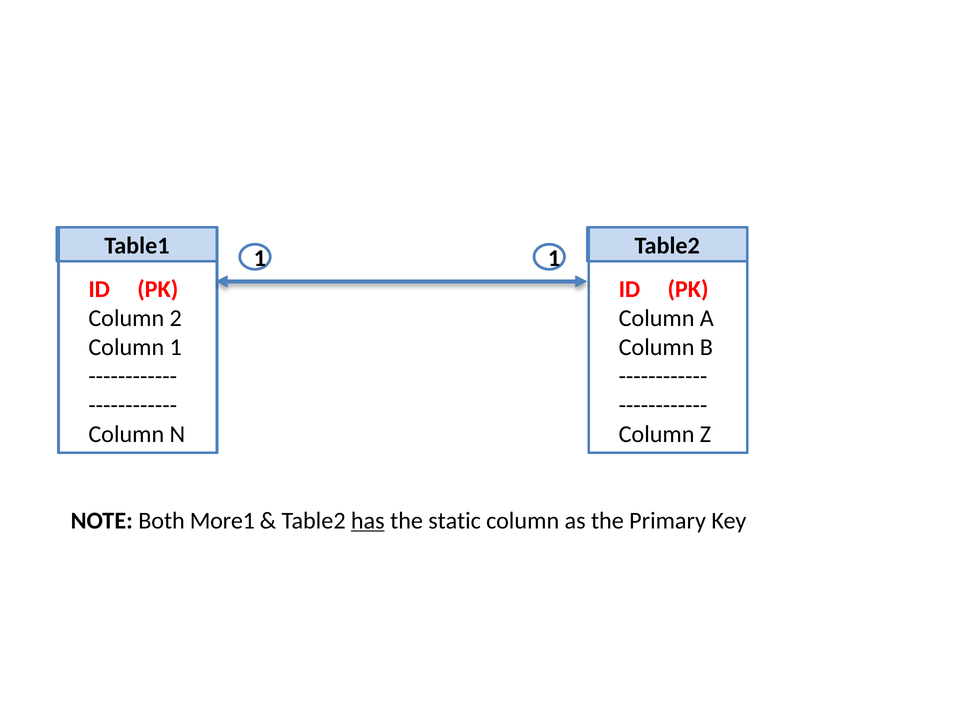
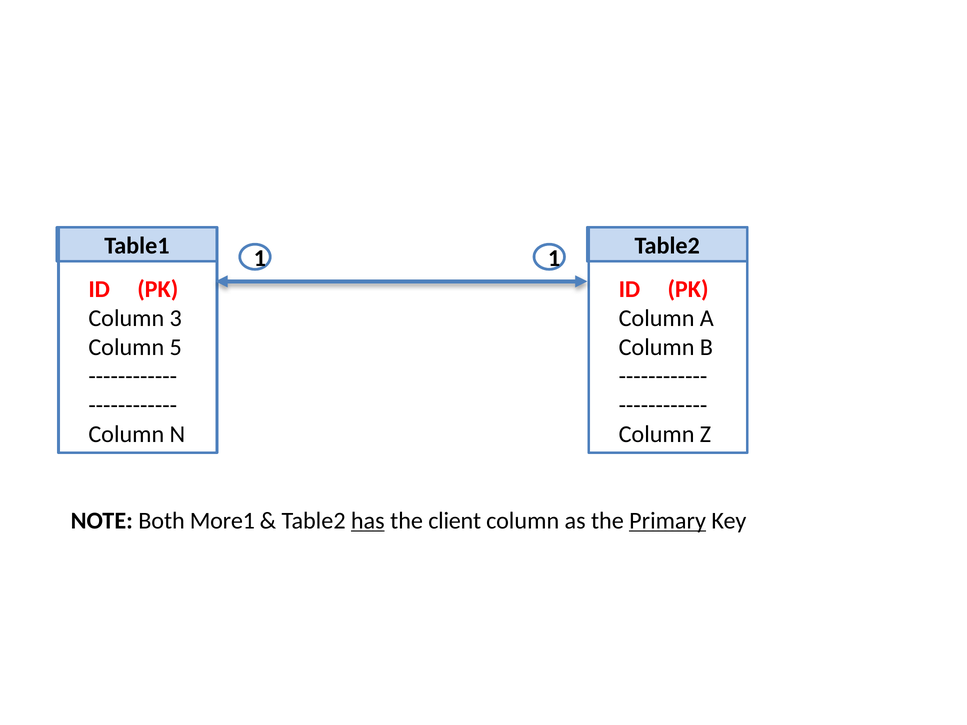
2: 2 -> 3 (176, 318)
Column 1: 1 -> 5 (176, 347)
static: static -> client (455, 521)
Primary underline: none -> present (668, 521)
